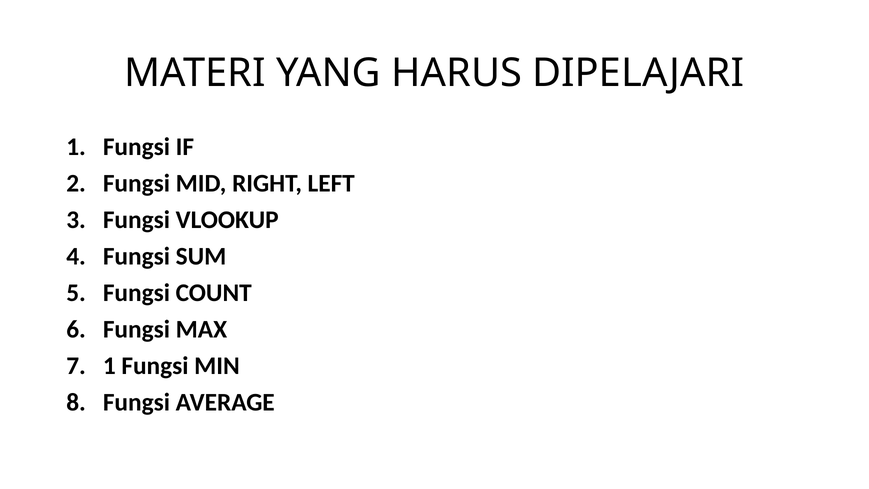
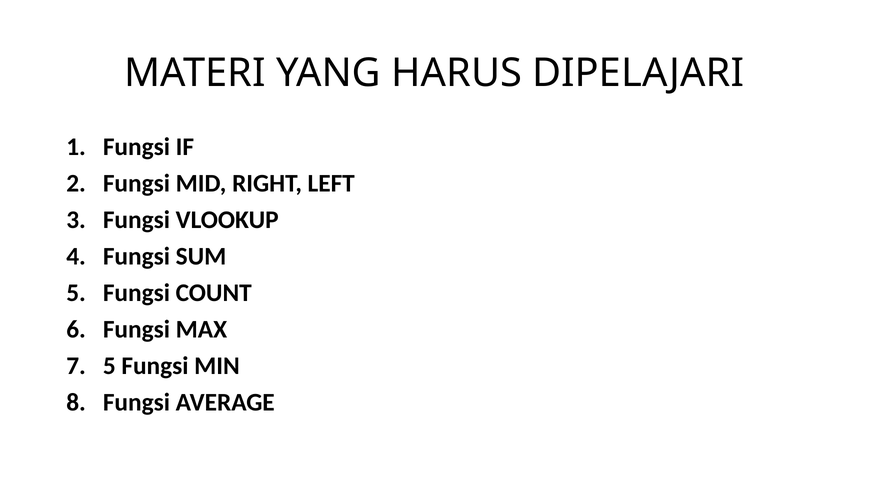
7 1: 1 -> 5 (109, 366)
